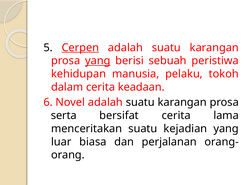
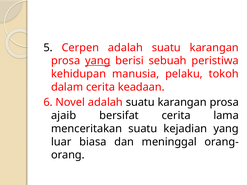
Cerpen underline: present -> none (80, 48)
serta: serta -> ajaib (64, 116)
perjalanan: perjalanan -> meninggal (169, 142)
